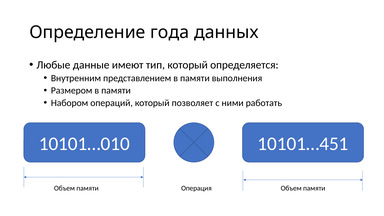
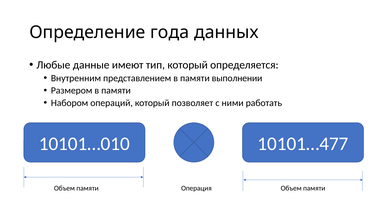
выполнения: выполнения -> выполнении (237, 78)
10101…451: 10101…451 -> 10101…477 (303, 144)
